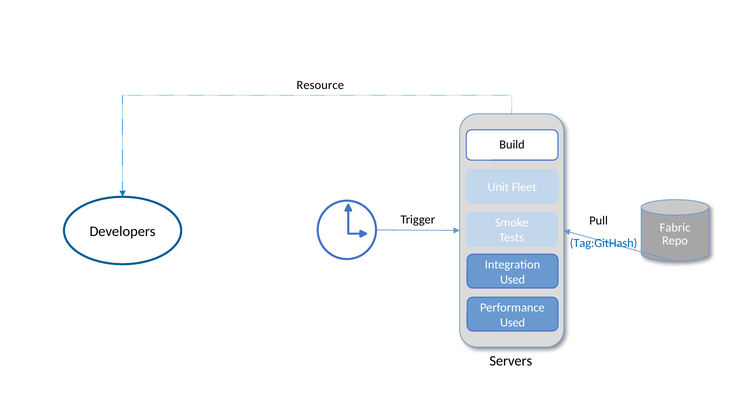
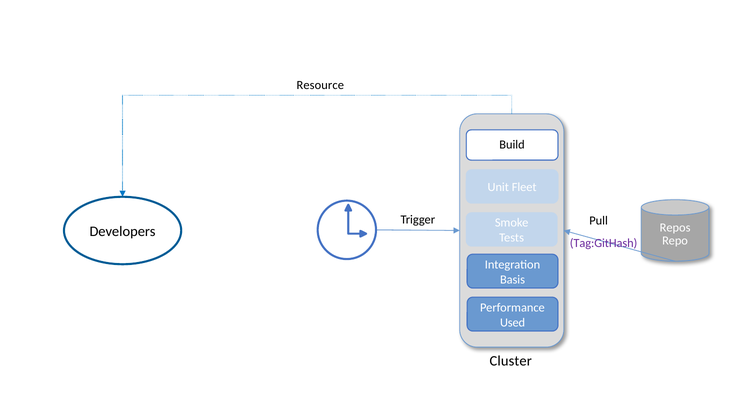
Fabric: Fabric -> Repos (675, 228)
Tag:GitHash colour: blue -> purple (604, 243)
Used: Used -> Basis (513, 279)
Servers: Servers -> Cluster (511, 361)
